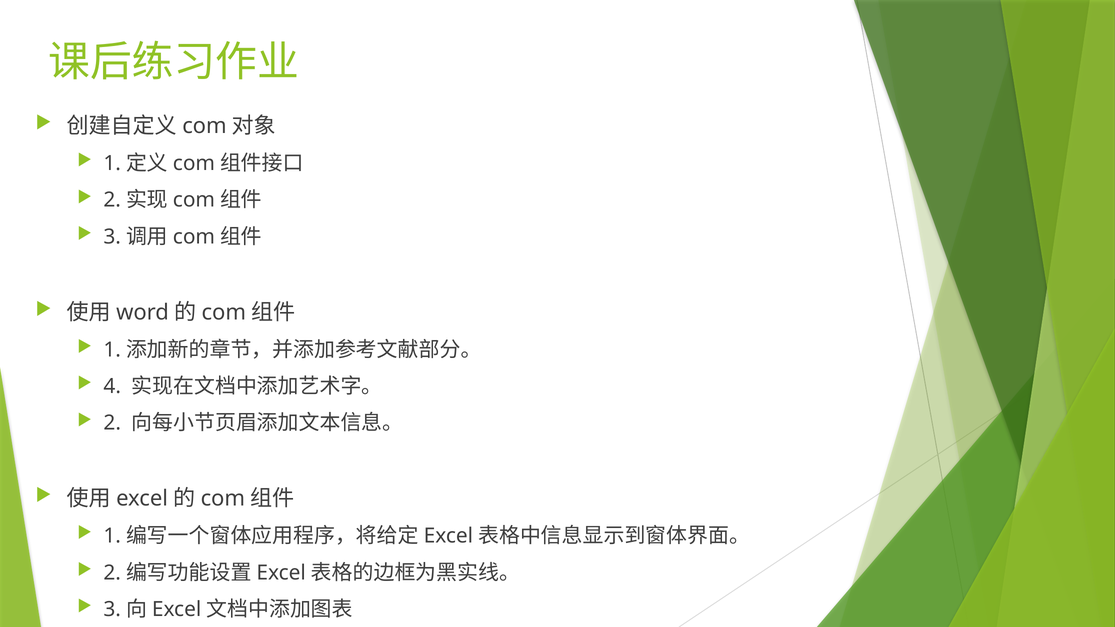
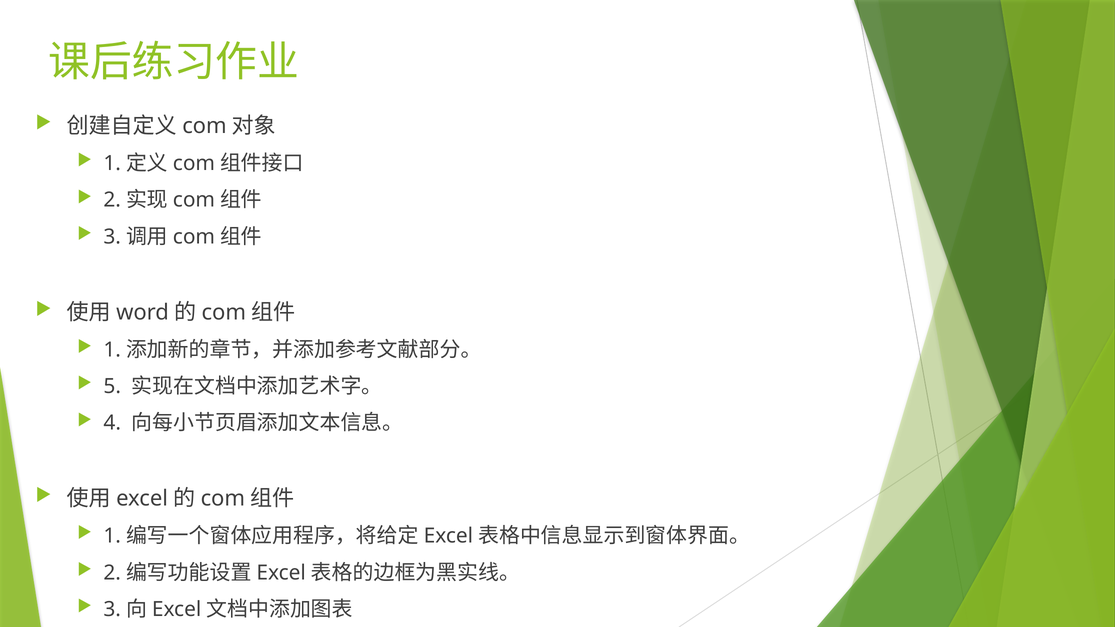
4: 4 -> 5 (112, 386)
2: 2 -> 4 (112, 423)
